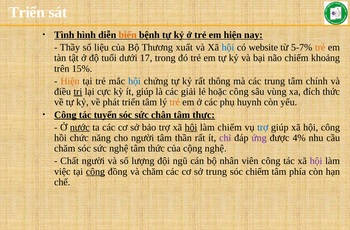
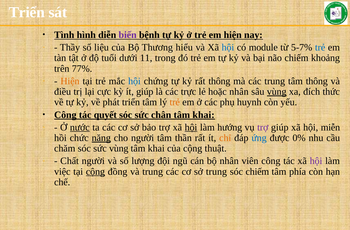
biến colour: orange -> purple (128, 35)
xuất: xuất -> hiểu (184, 47)
website: website -> module (263, 47)
trẻ colour: orange -> blue (320, 47)
17: 17 -> 11 (146, 58)
15%: 15% -> 77% (82, 69)
tâm chính: chính -> thông (317, 81)
trị underline: present -> none (78, 92)
giải: giải -> trực (189, 92)
hoặc công: công -> nhân (239, 92)
vùng underline: none -> present (277, 92)
tuyến: tuyến -> quyết (105, 115)
thực: thực -> khai (204, 115)
làm chiếm: chiếm -> hướng (230, 127)
trợ colour: blue -> purple (263, 127)
hội công: công -> miễn (330, 127)
năng underline: none -> present (101, 138)
chỉ colour: purple -> orange (225, 138)
ứng colour: purple -> blue (259, 138)
4%: 4% -> 0% (299, 138)
sức nghệ: nghệ -> vùng (119, 148)
thức: thức -> khai (156, 148)
cộng nghệ: nghệ -> thuật (216, 148)
và chăm: chăm -> trung (153, 171)
